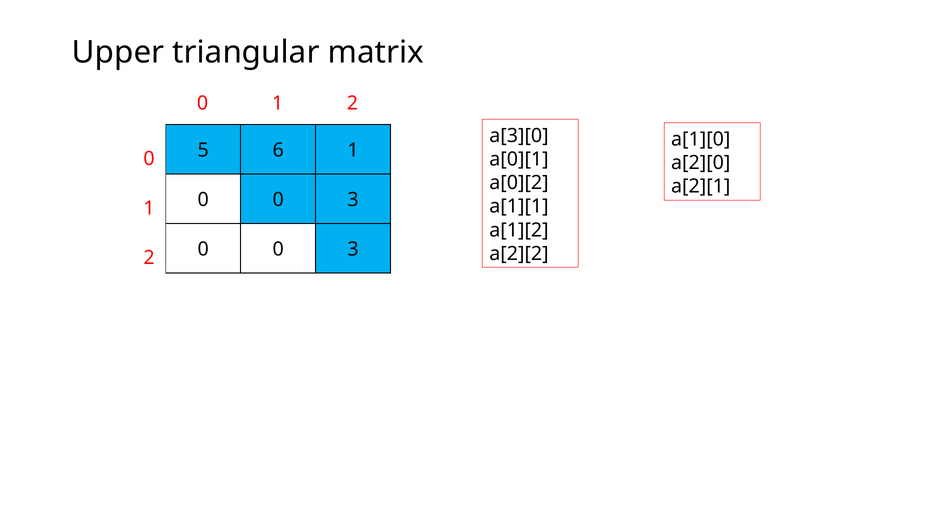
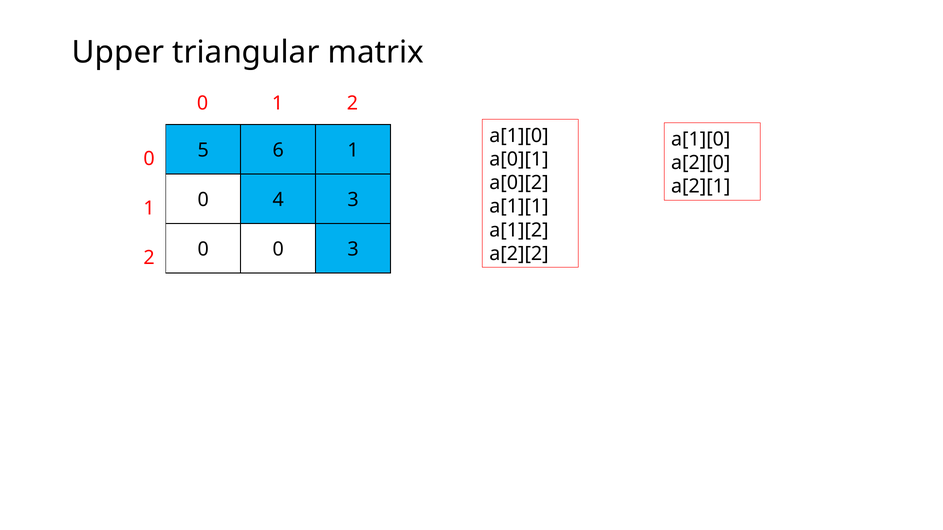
a[3][0: a[3][0 -> a[1][0 (519, 136)
0: 0 -> 4 (278, 200)
